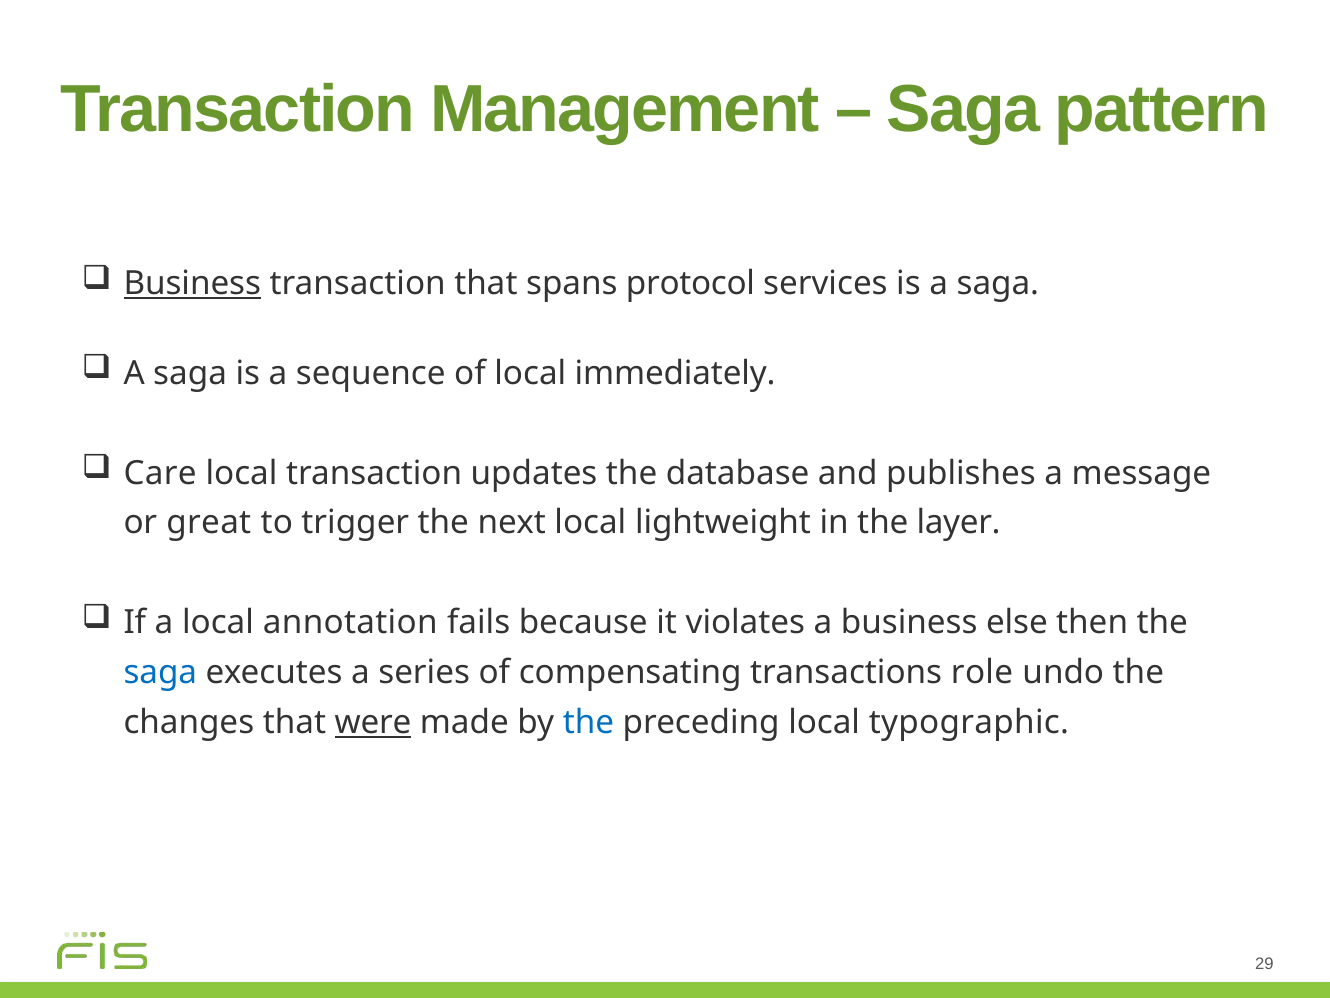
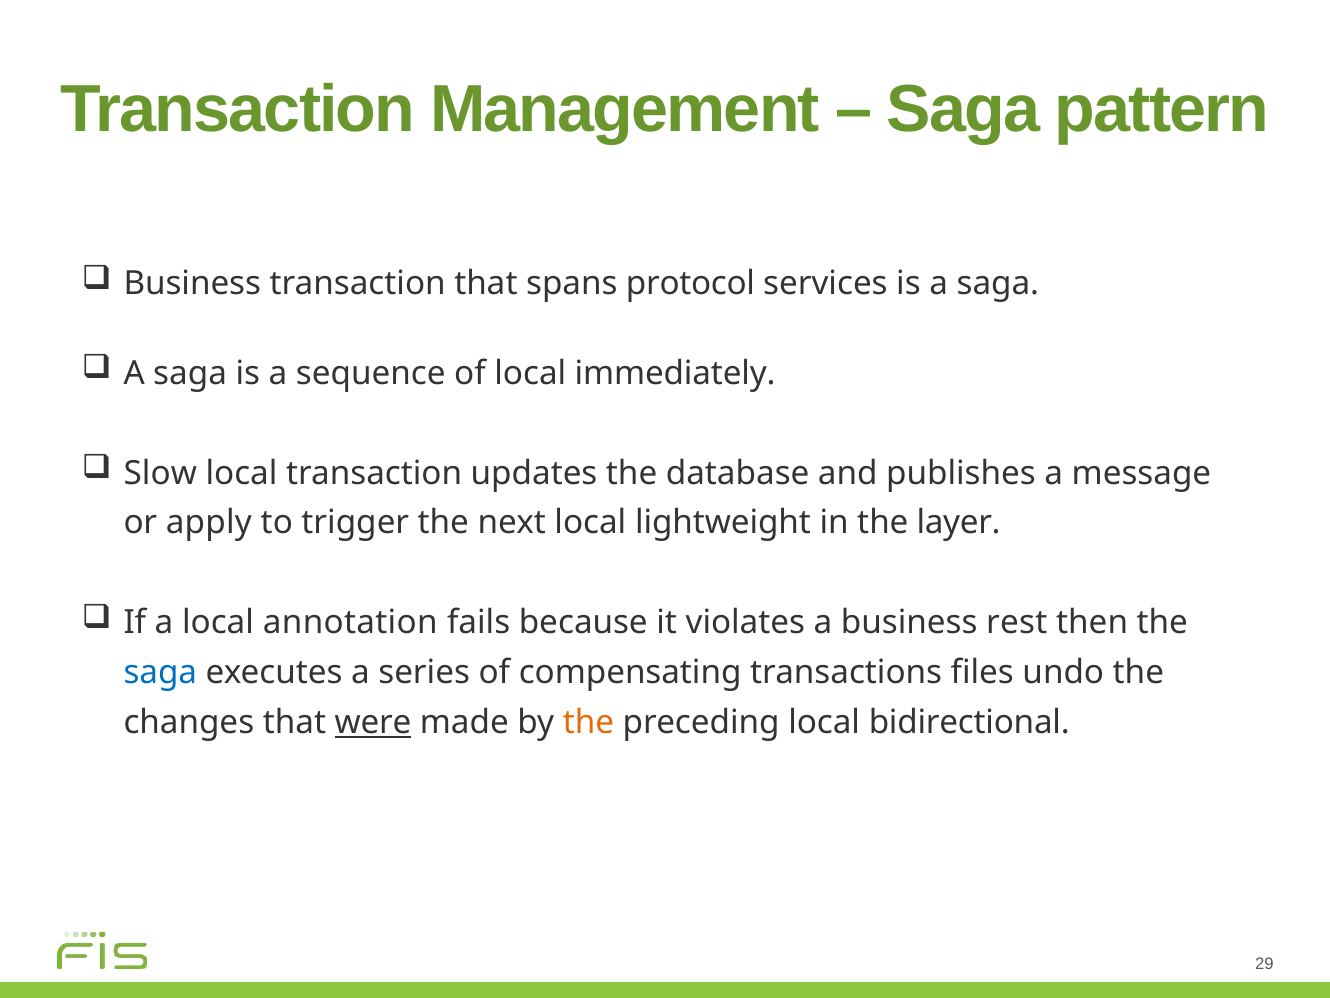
Business underline: present -> none (192, 283)
Care: Care -> Slow (160, 473)
great: great -> apply (209, 523)
else: else -> rest (1017, 622)
role: role -> files (982, 672)
the colour: blue -> orange (588, 722)
typographic: typographic -> bidirectional (969, 722)
